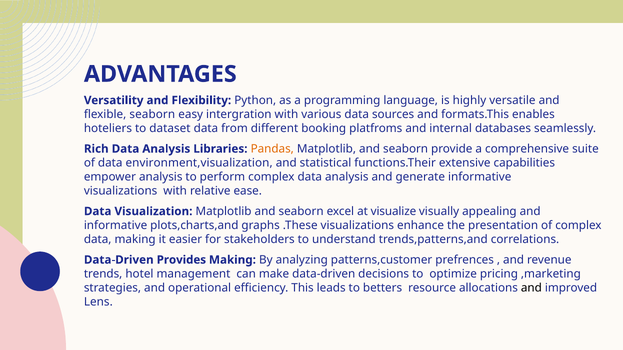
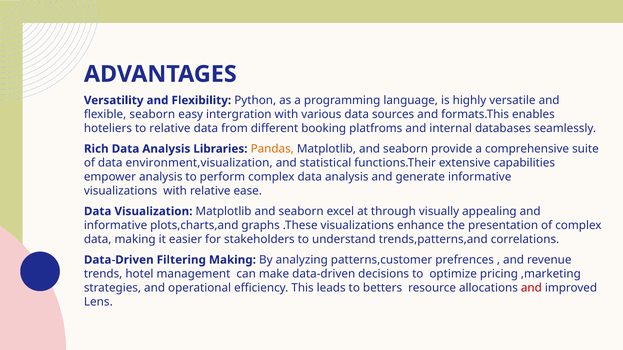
to dataset: dataset -> relative (170, 129)
visualize: visualize -> through (393, 212)
Provides: Provides -> Filtering (181, 260)
and colour: black -> red (531, 288)
